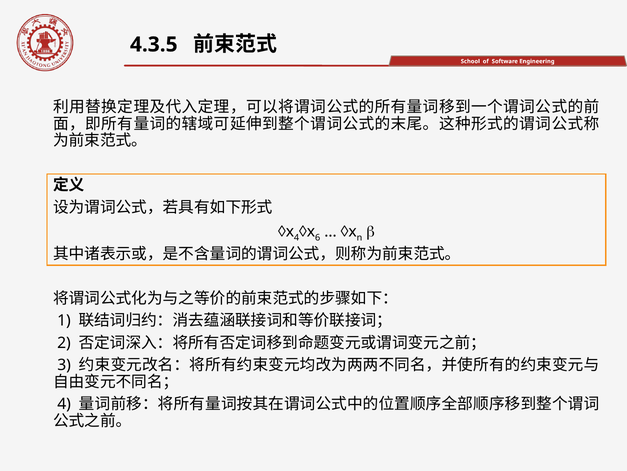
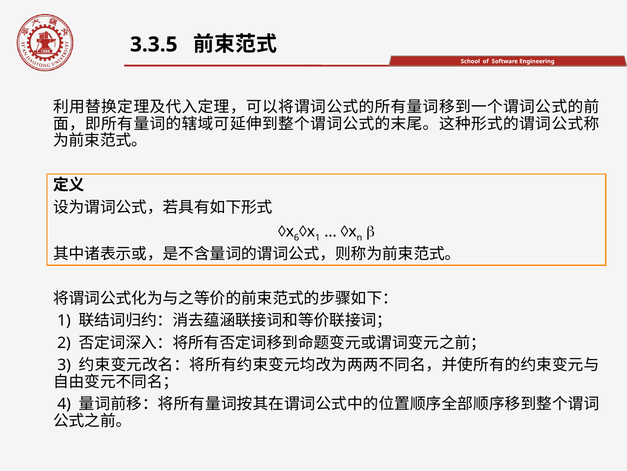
4.3.5: 4.3.5 -> 3.3.5 (154, 44)
4: 4 -> 6 (297, 237)
6: 6 -> 1 (318, 237)
